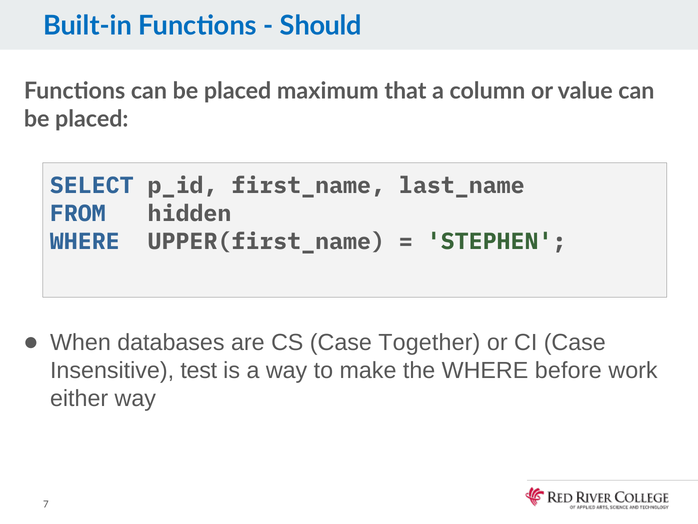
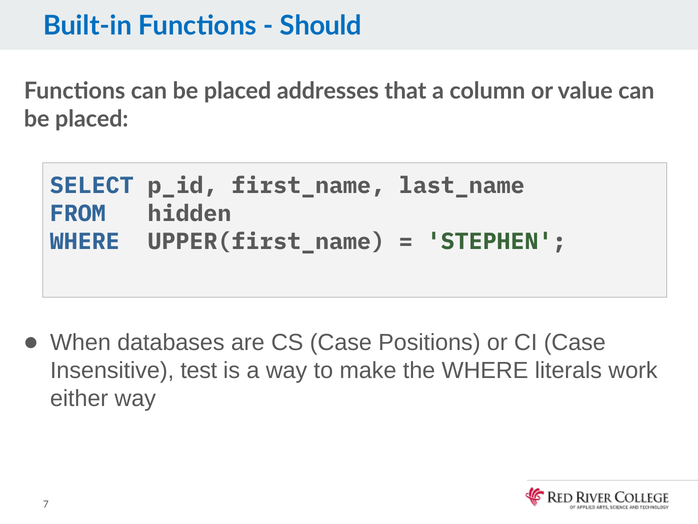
maximum: maximum -> addresses (328, 91)
Together: Together -> Positions (429, 342)
before: before -> literals (568, 370)
